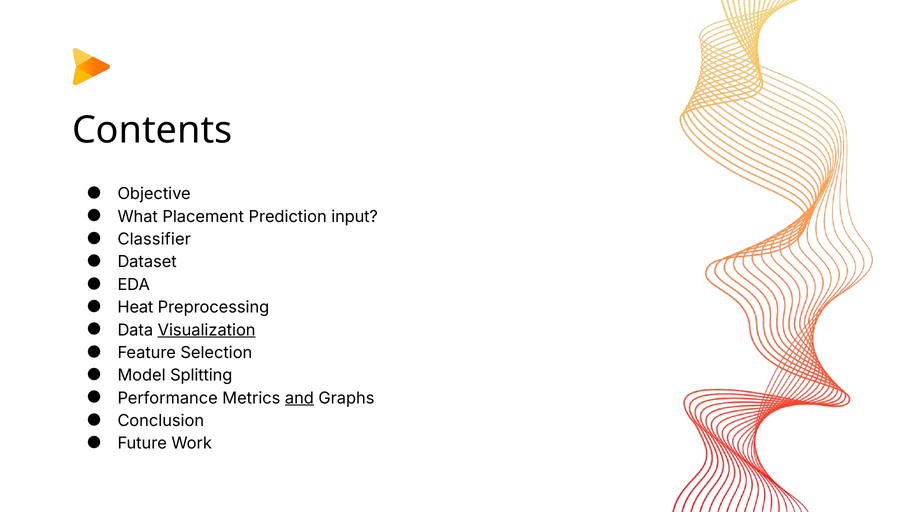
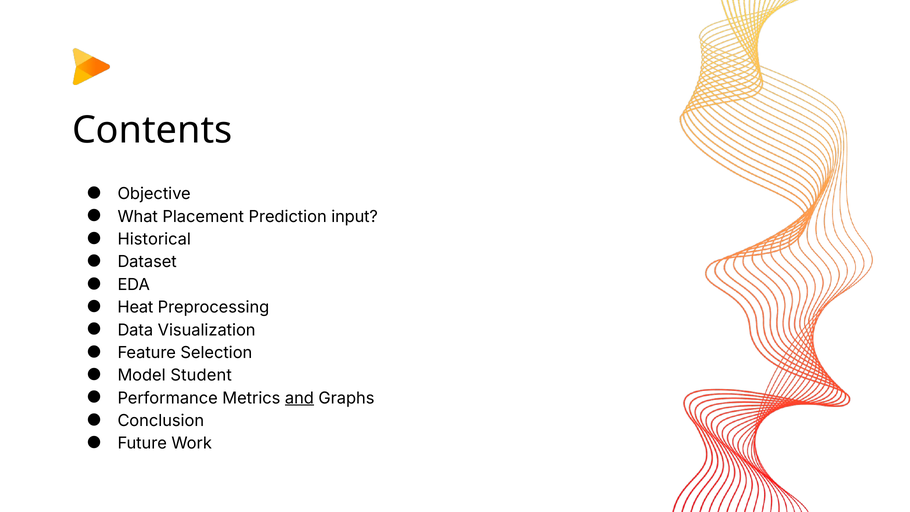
Classifier: Classifier -> Historical (154, 239)
Visualization underline: present -> none (207, 330)
Splitting: Splitting -> Student (201, 375)
